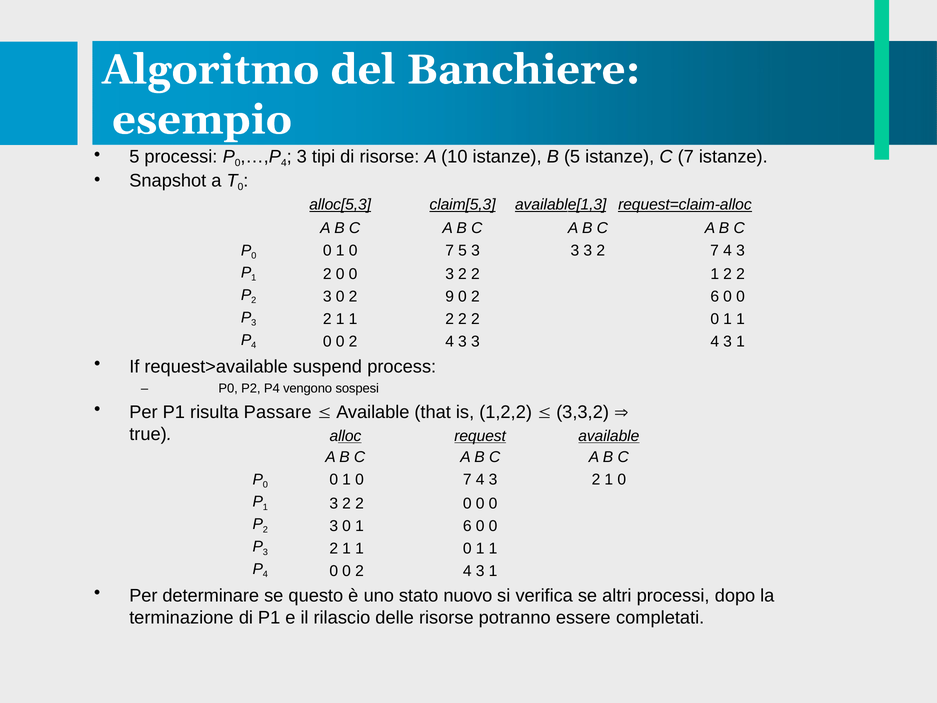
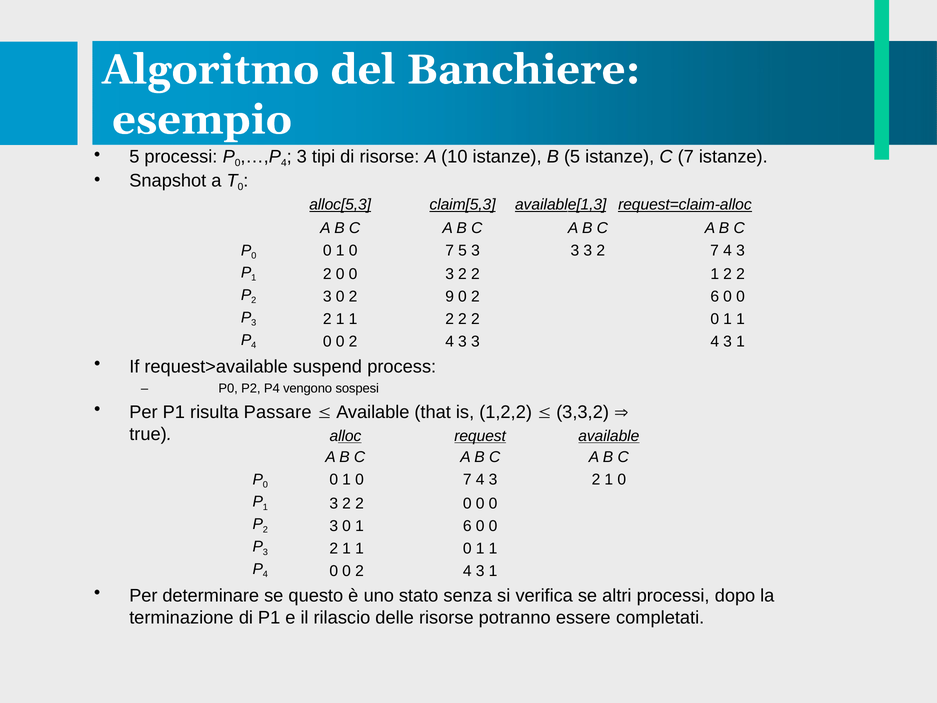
nuovo: nuovo -> senza (468, 596)
